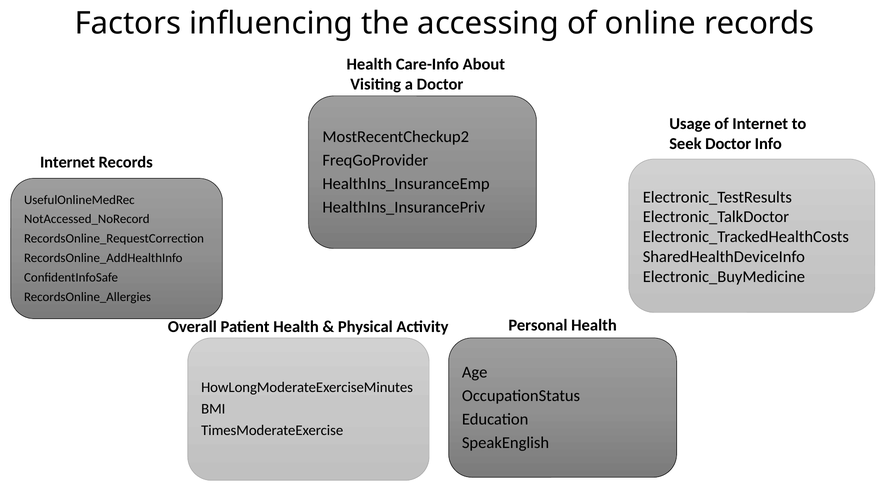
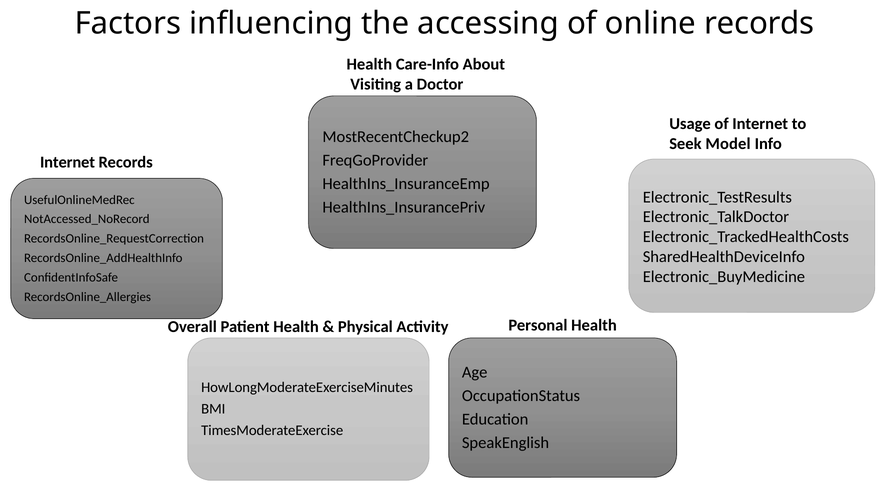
Seek Doctor: Doctor -> Model (728, 144)
